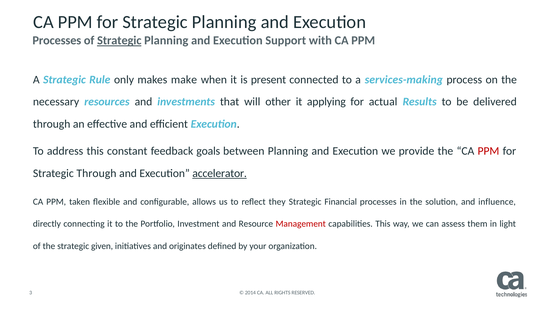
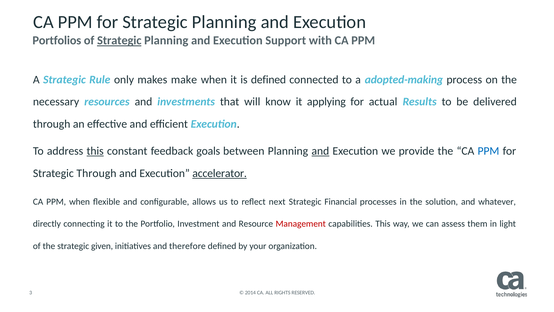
Processes: Processes -> Portfolios (57, 41)
is present: present -> defined (268, 80)
services-making: services-making -> adopted-making (404, 80)
other: other -> know (278, 102)
this underline: none -> present (95, 151)
and underline: none -> present (320, 151)
PPM colour: red -> blue (488, 151)
PPM taken: taken -> when (80, 202)
they: they -> next (277, 202)
influence: influence -> whatever (497, 202)
originates: originates -> therefore (187, 246)
